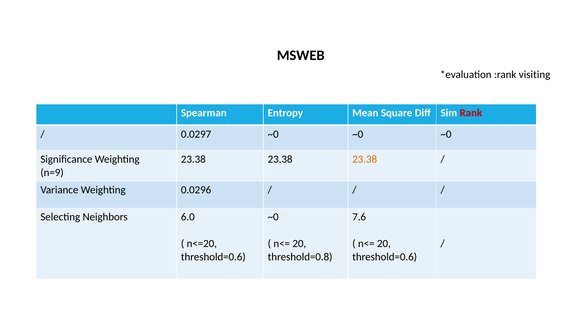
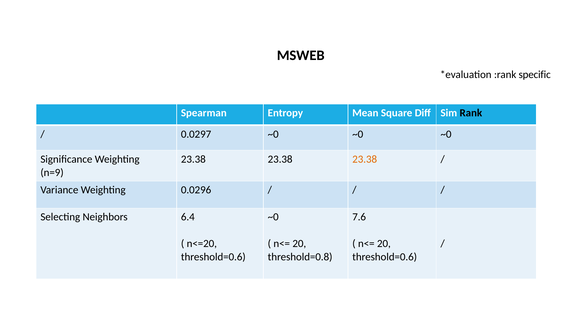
visiting: visiting -> specific (535, 75)
Rank colour: red -> black (471, 113)
6.0: 6.0 -> 6.4 (188, 217)
